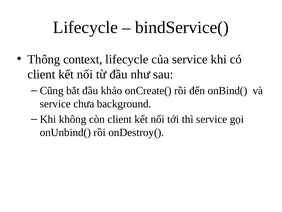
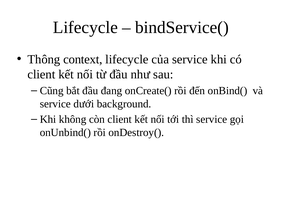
khảo: khảo -> đang (112, 90)
chưa: chưa -> dưới (84, 104)
